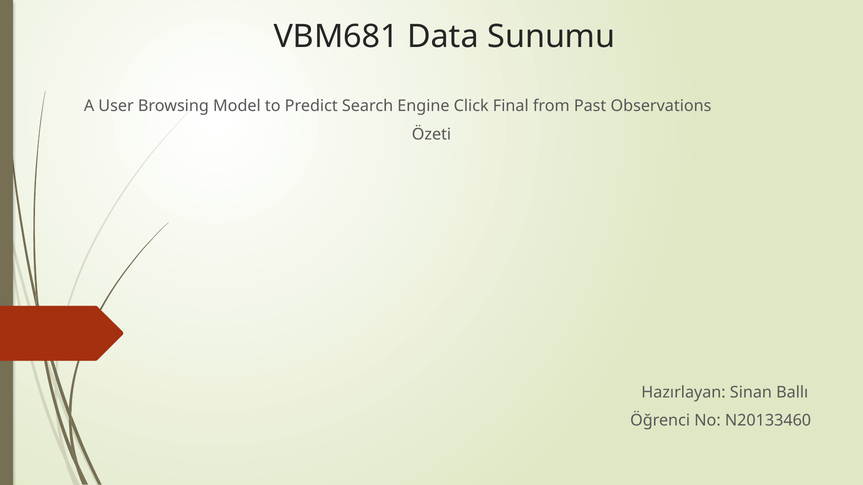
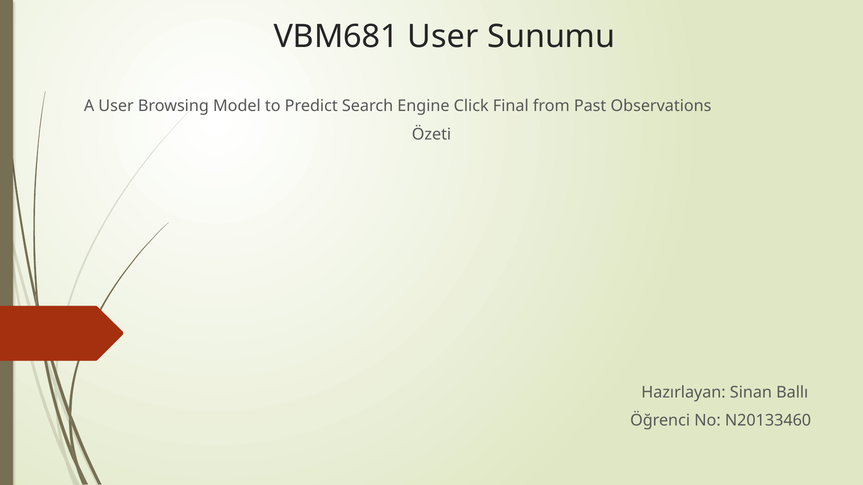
VBM681 Data: Data -> User (443, 37)
